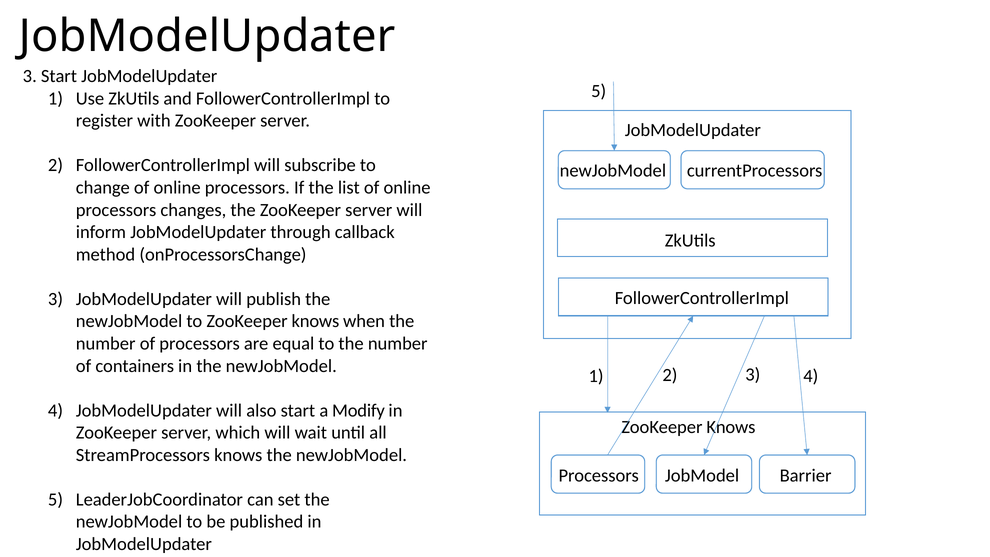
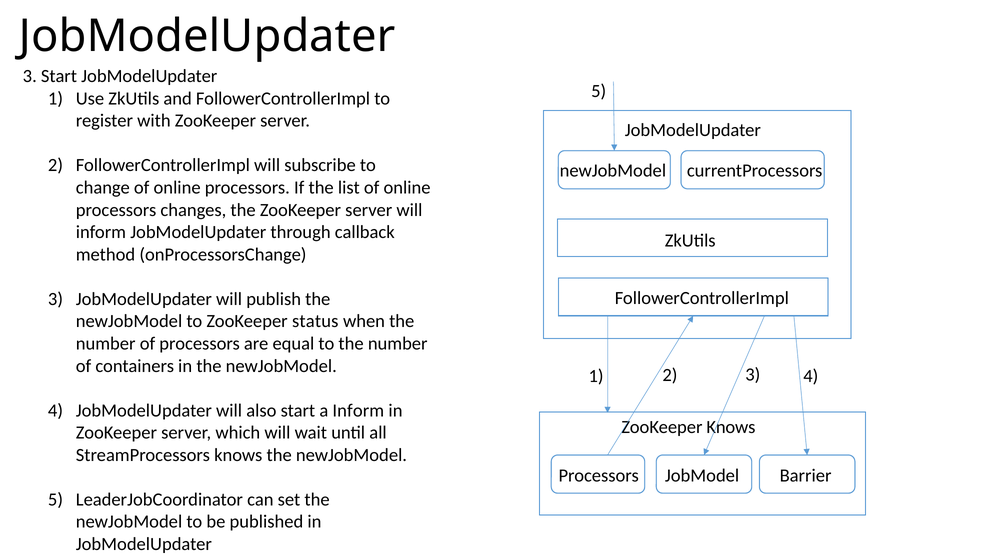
to ZooKeeper knows: knows -> status (315, 321)
a Modify: Modify -> Inform (358, 410)
